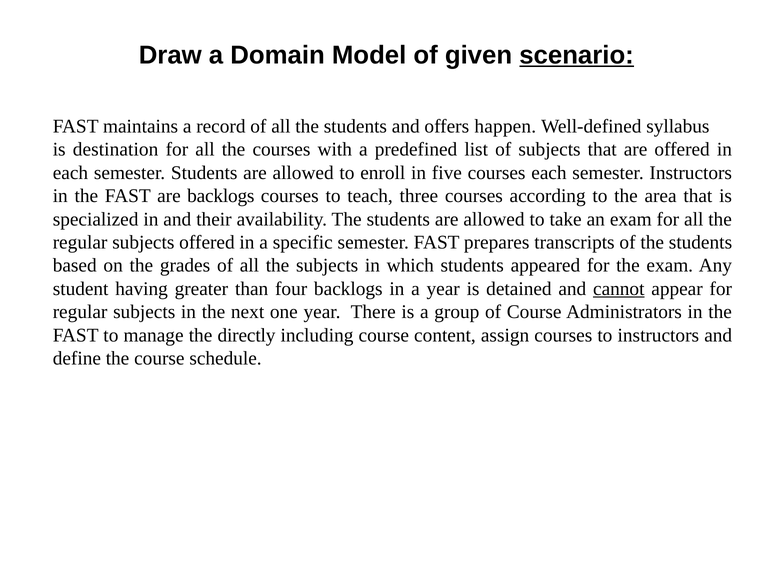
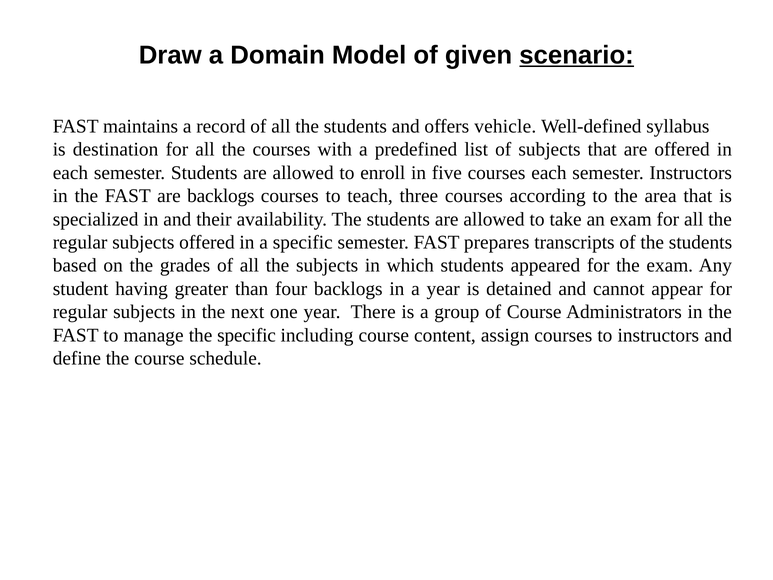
happen: happen -> vehicle (505, 126)
cannot underline: present -> none (619, 289)
the directly: directly -> specific (247, 335)
